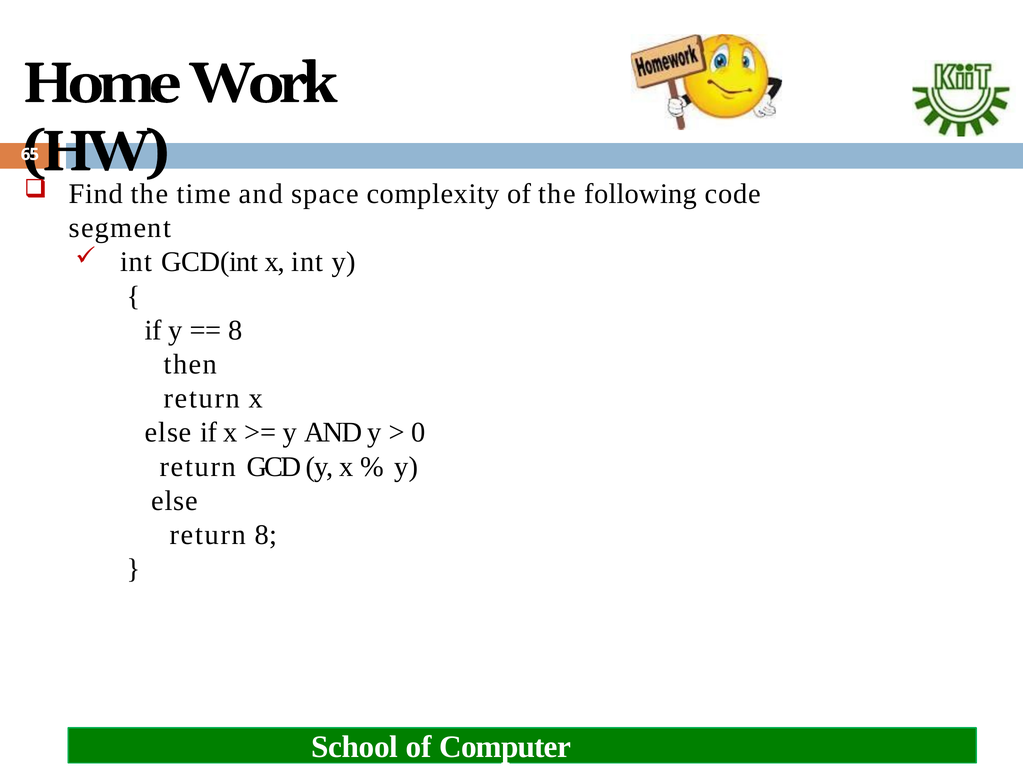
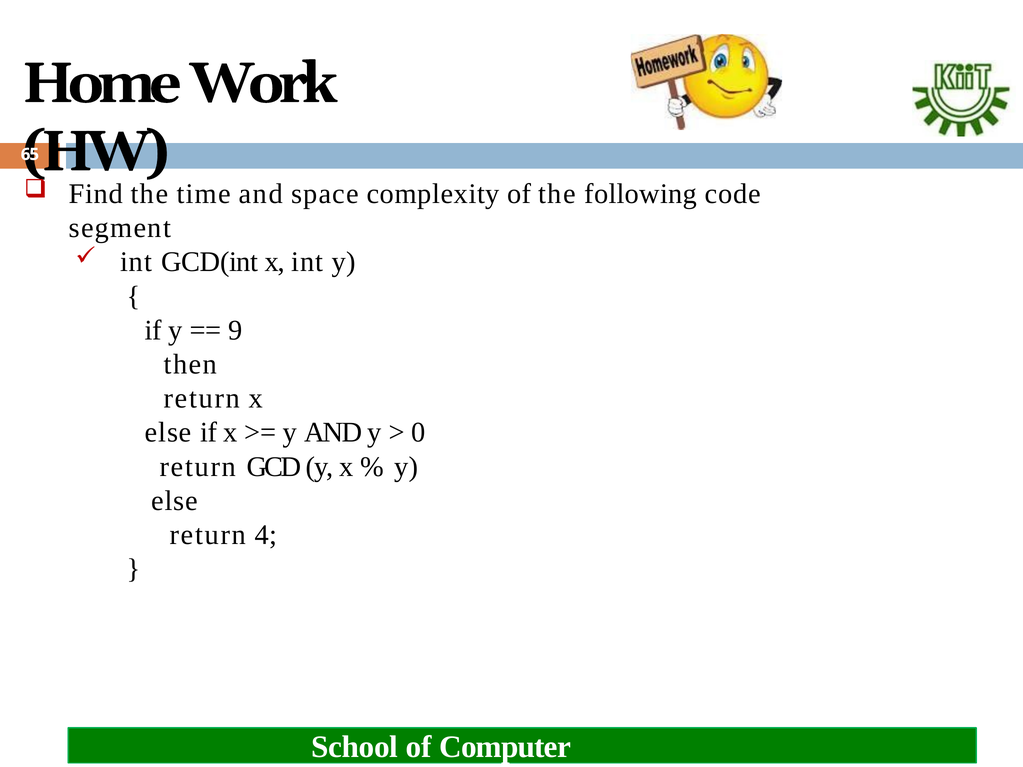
8: 8 -> 9 (235, 330)
return 8: 8 -> 4 (266, 535)
